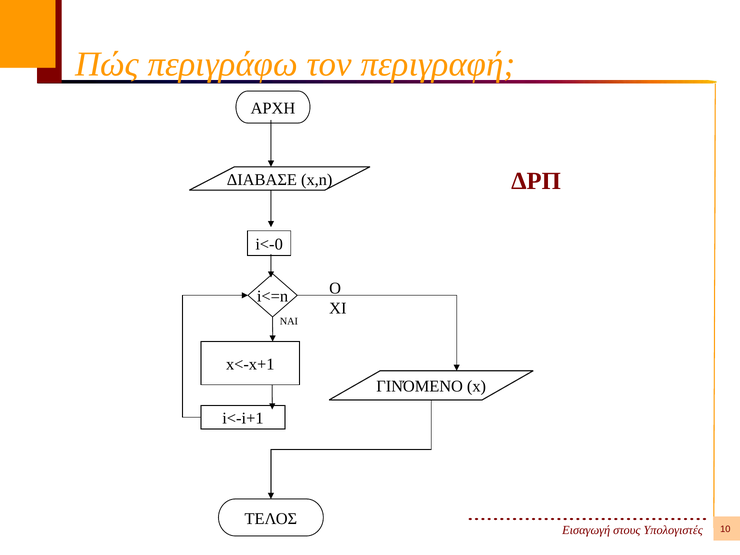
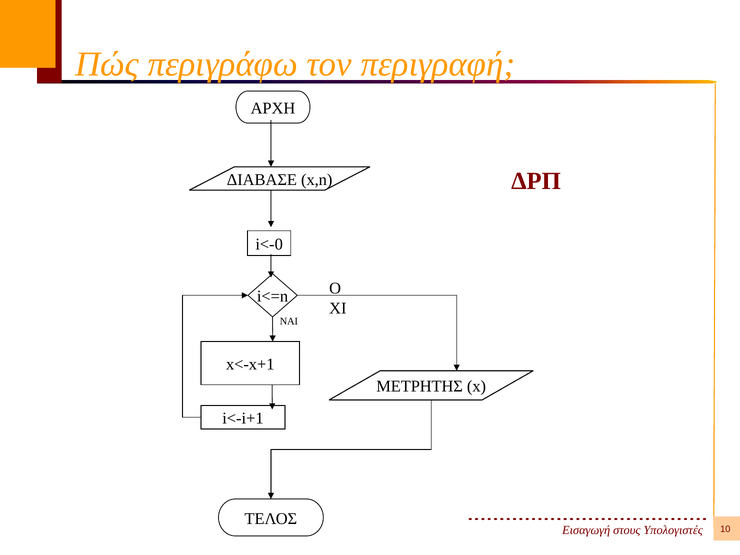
ΓΙΝΌΜΕΝΟ: ΓΙΝΌΜΕΝΟ -> ΜΕΤΡΗΤΗΣ (420, 386)
